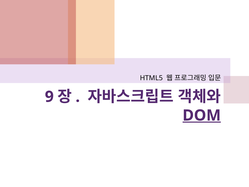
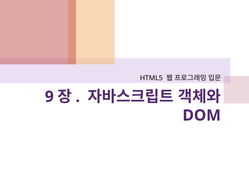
DOM underline: present -> none (202, 115)
